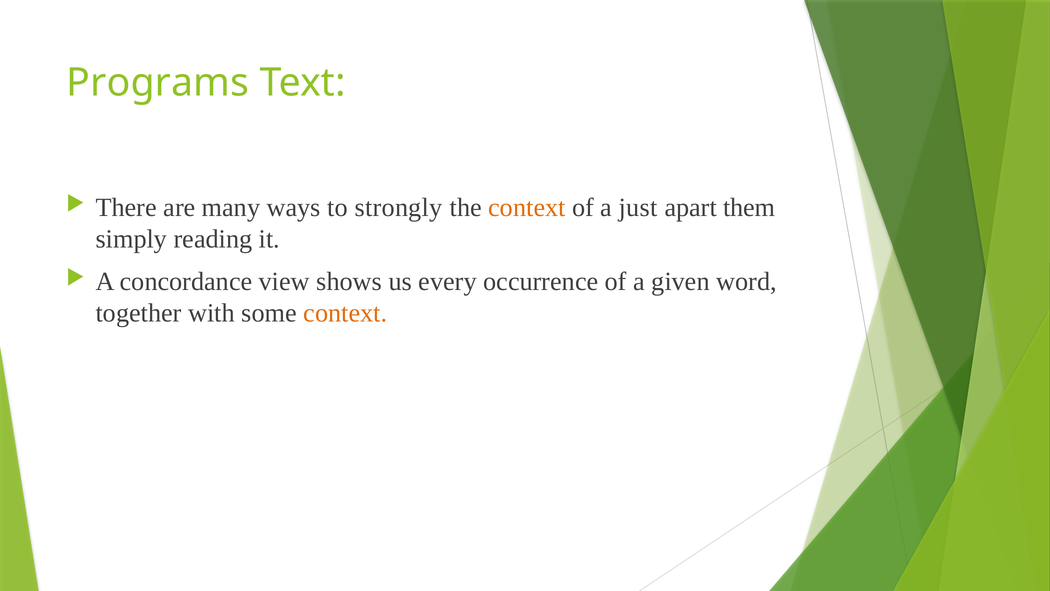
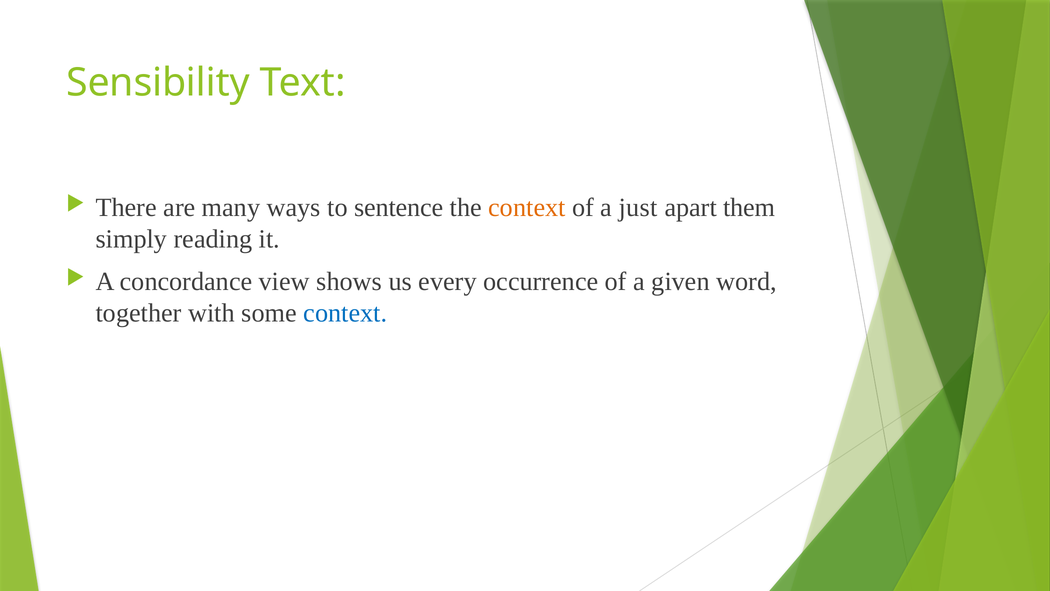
Programs: Programs -> Sensibility (158, 83)
strongly: strongly -> sentence (399, 208)
context colour: orange -> blue (345, 313)
